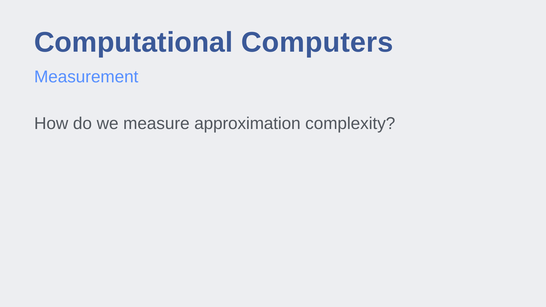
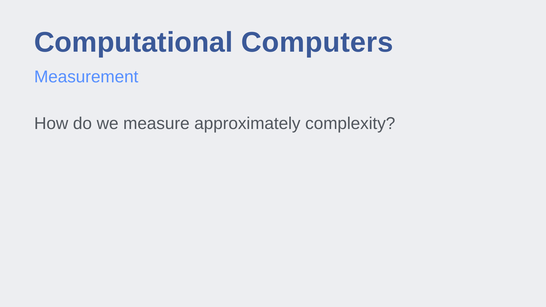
approximation: approximation -> approximately (247, 124)
